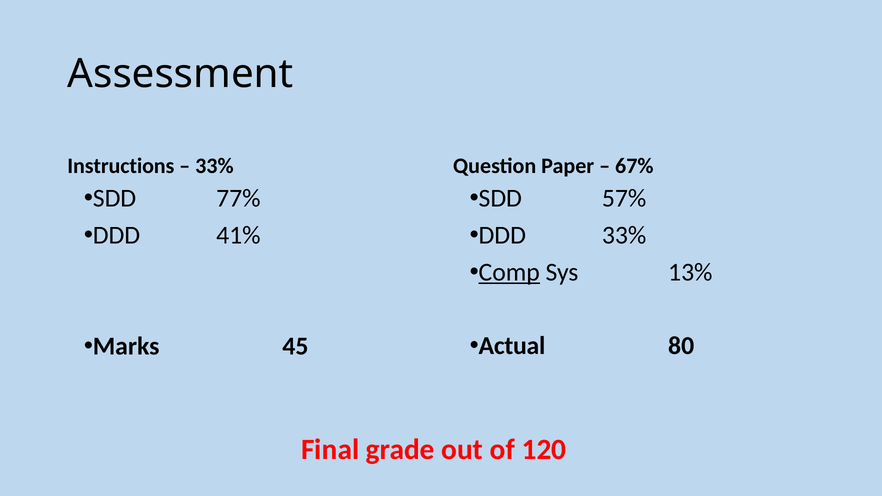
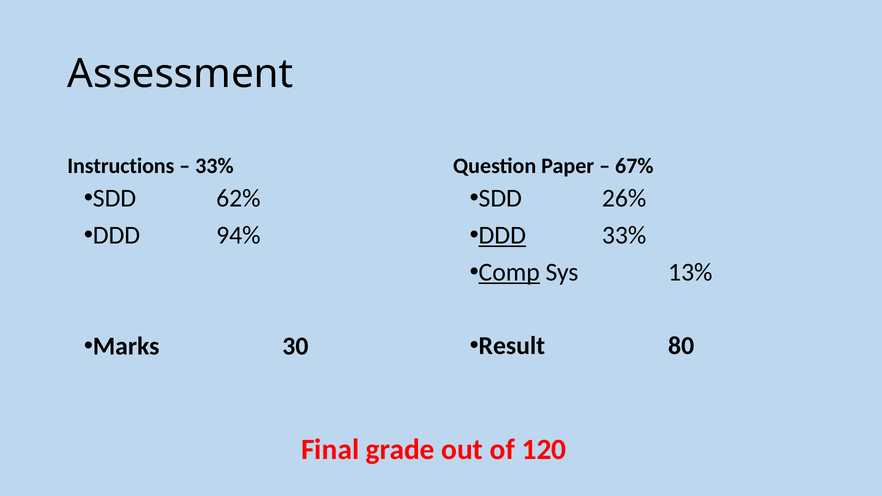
57%: 57% -> 26% (624, 198)
77%: 77% -> 62% (238, 198)
DDD underline: none -> present (502, 235)
41%: 41% -> 94% (238, 235)
Actual: Actual -> Result (512, 346)
45: 45 -> 30 (295, 346)
